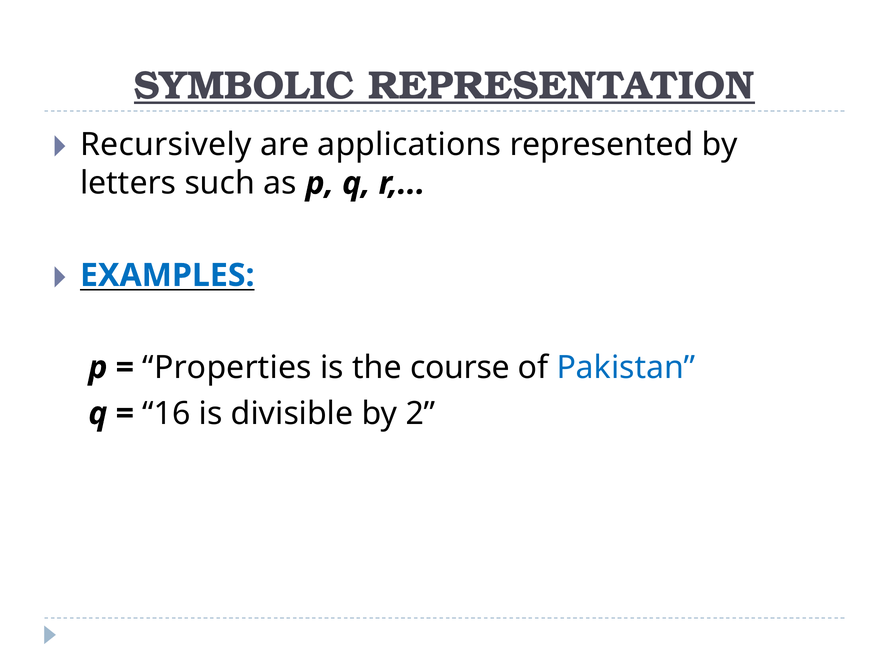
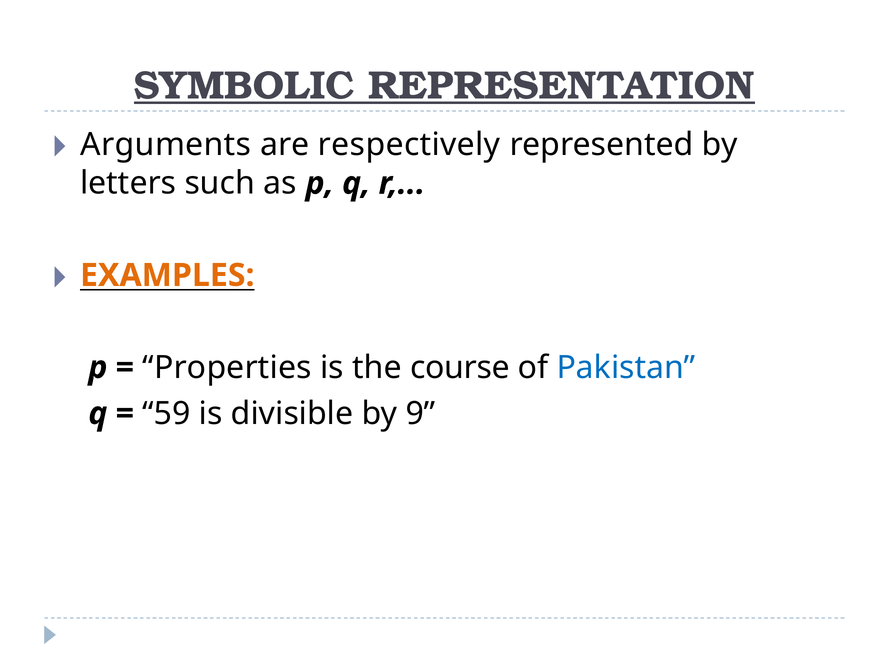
Recursively: Recursively -> Arguments (166, 145)
applications: applications -> respectively (409, 145)
EXAMPLES colour: blue -> orange (167, 275)
16: 16 -> 59 (166, 413)
2: 2 -> 9 (421, 413)
